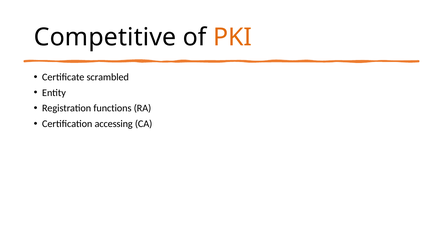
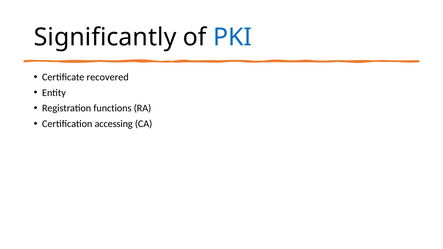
Competitive: Competitive -> Significantly (105, 37)
PKI colour: orange -> blue (232, 37)
scrambled: scrambled -> recovered (108, 77)
